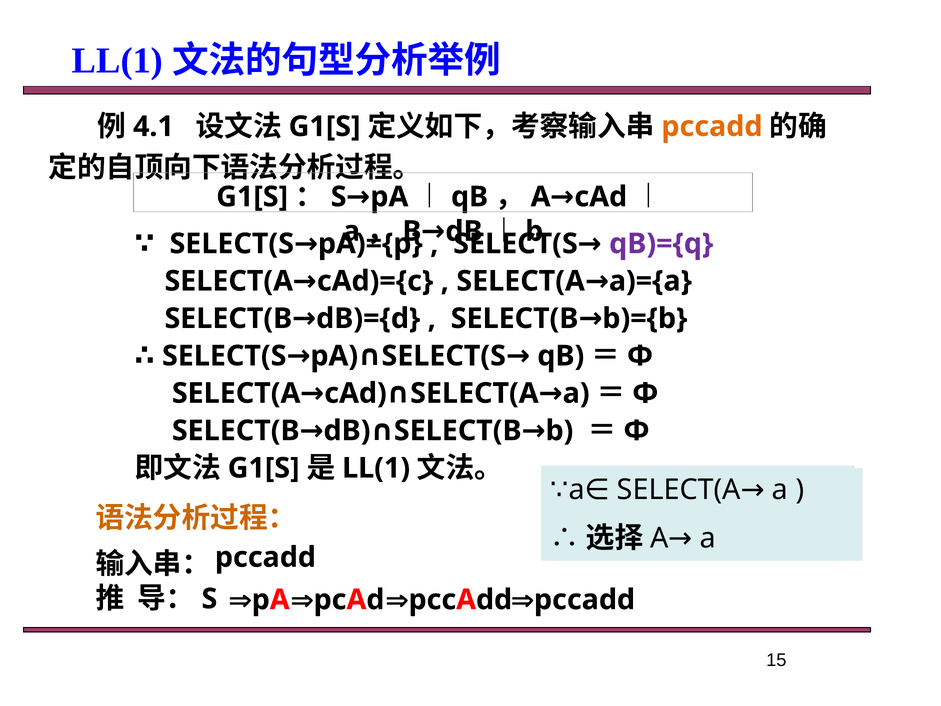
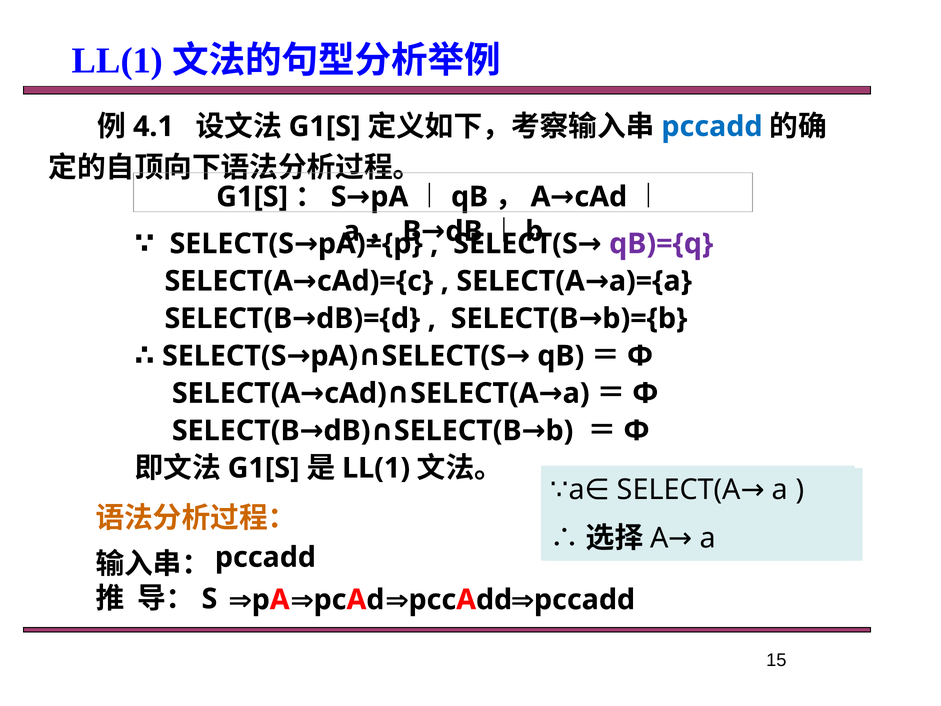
pccadd colour: orange -> blue (712, 126)
